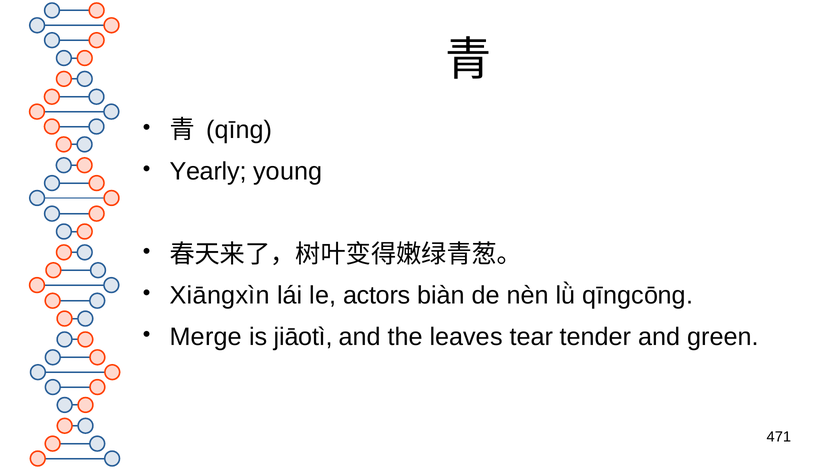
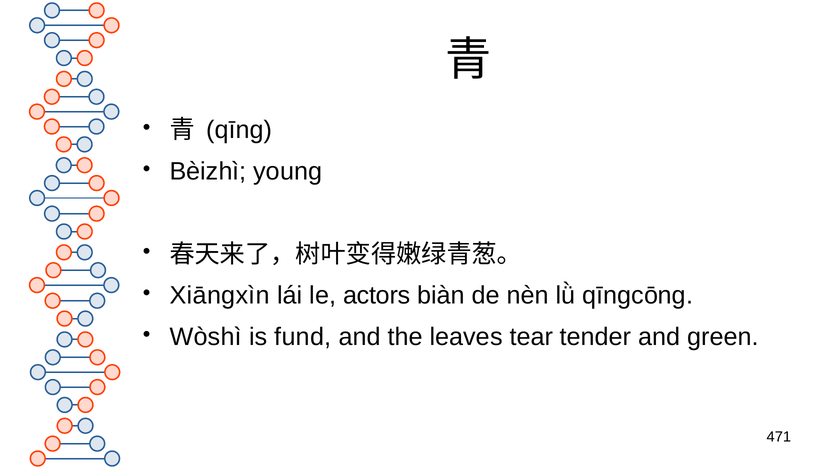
Yearly: Yearly -> Bèizhì (208, 171)
Merge: Merge -> Wòshì (206, 337)
jiāotì: jiāotì -> fund (303, 337)
